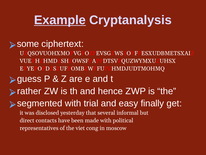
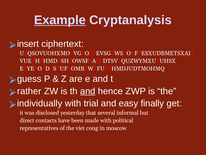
some: some -> insert (28, 44)
and underline: none -> present (88, 91)
segmented: segmented -> individually (40, 103)
